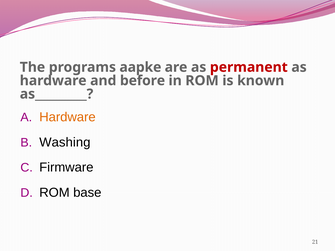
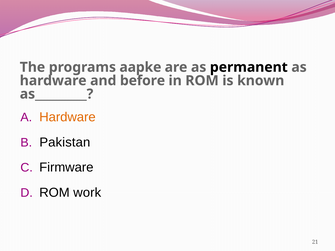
permanent colour: red -> black (249, 67)
Washing: Washing -> Pakistan (65, 142)
base: base -> work (87, 193)
